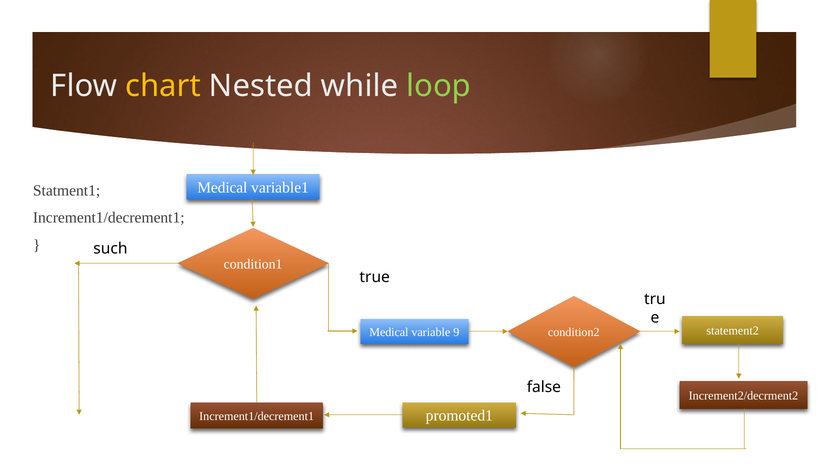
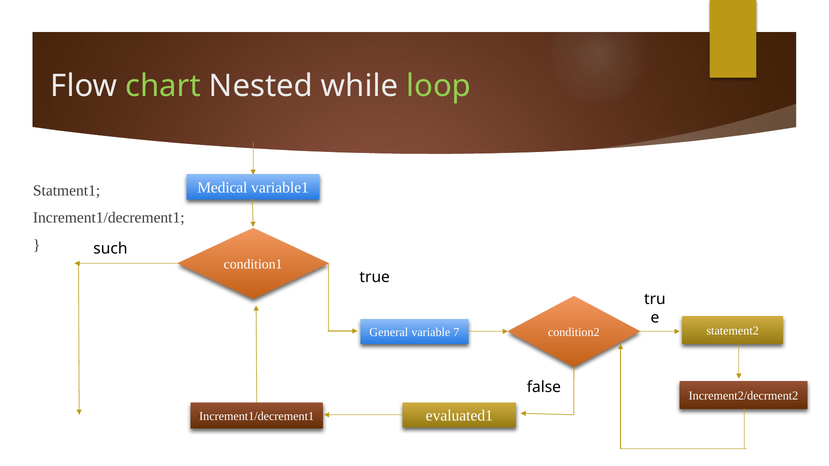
chart colour: yellow -> light green (163, 86)
Medical: Medical -> General (389, 332)
9: 9 -> 7 (456, 332)
promoted1: promoted1 -> evaluated1 (459, 416)
